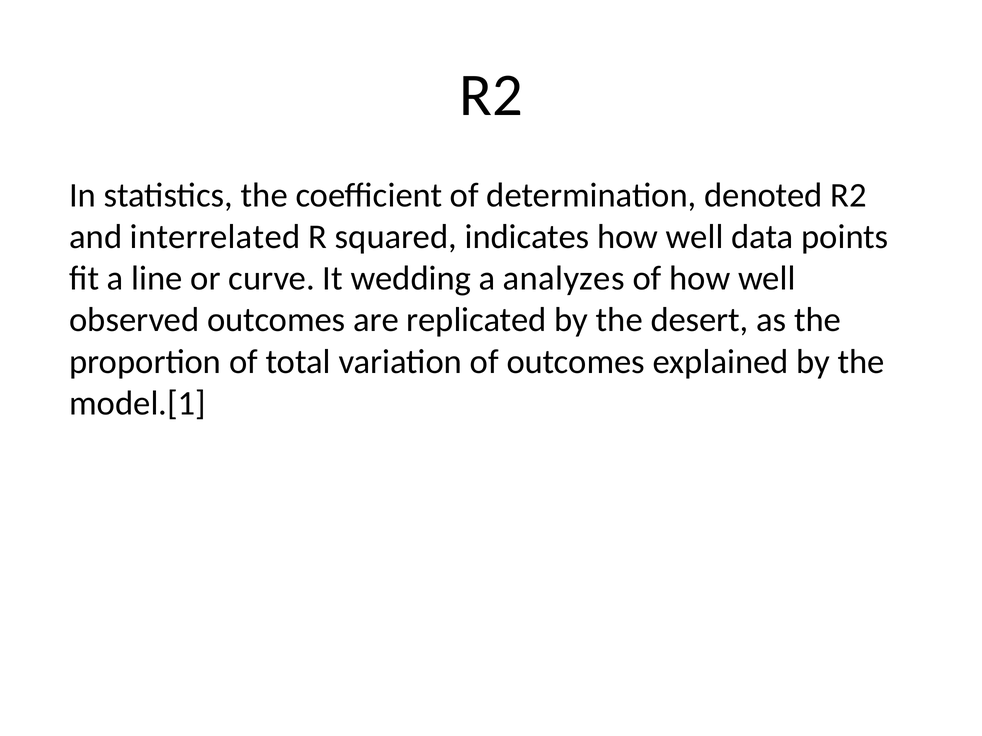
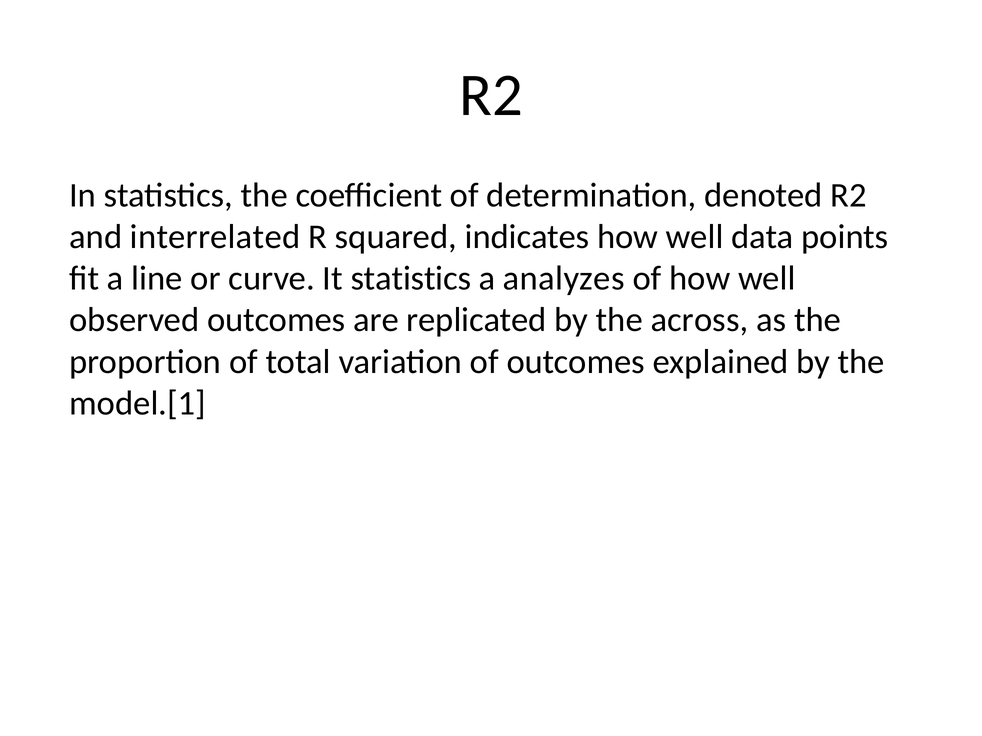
It wedding: wedding -> statistics (411, 279)
desert: desert -> across (699, 320)
